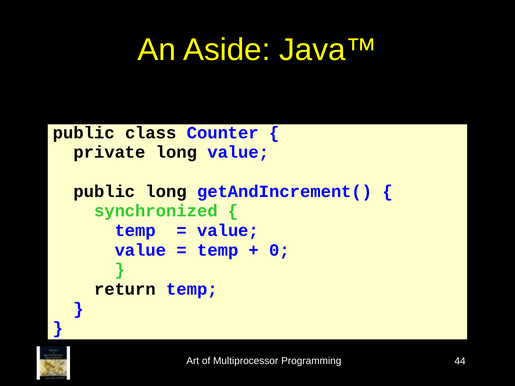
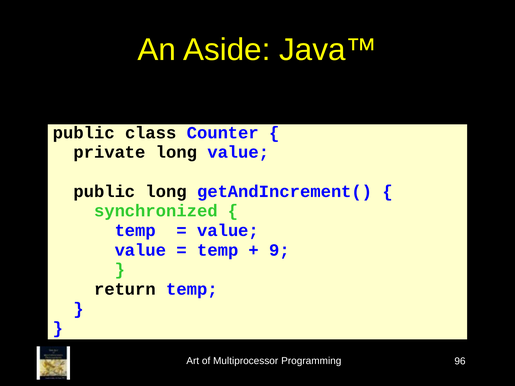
0: 0 -> 9 (280, 250)
44: 44 -> 96 (460, 361)
